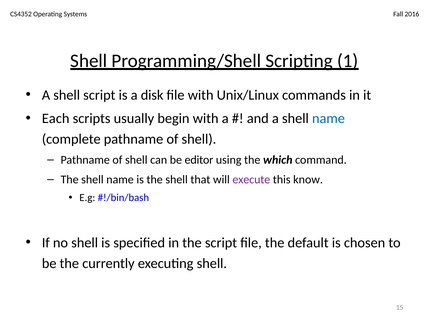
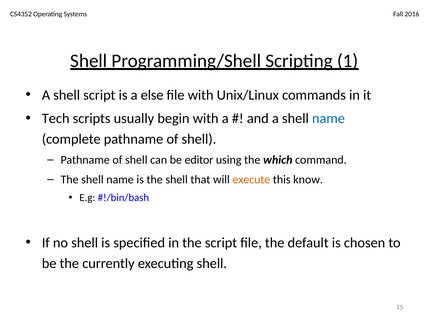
disk: disk -> else (152, 95)
Each: Each -> Tech (56, 118)
execute colour: purple -> orange (251, 179)
